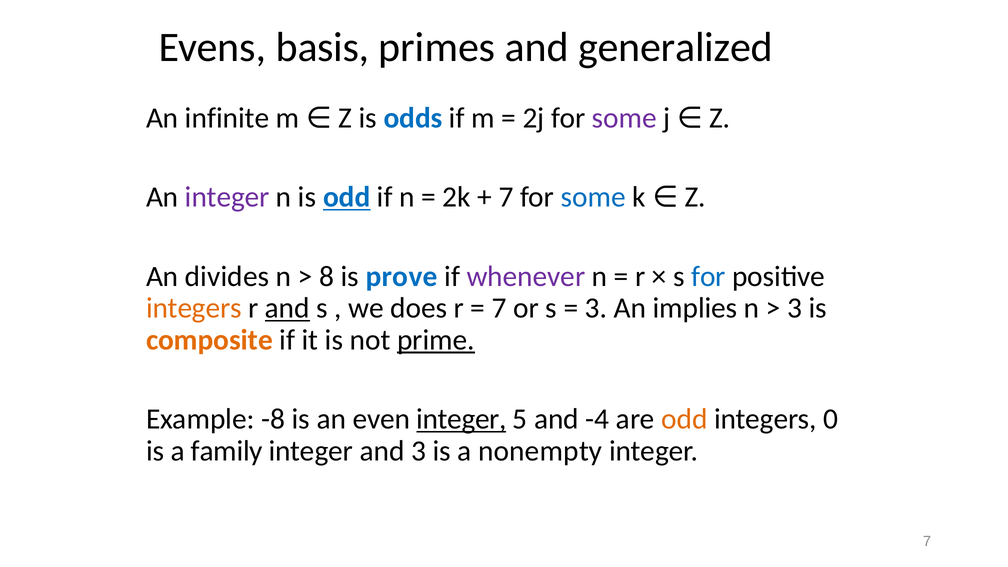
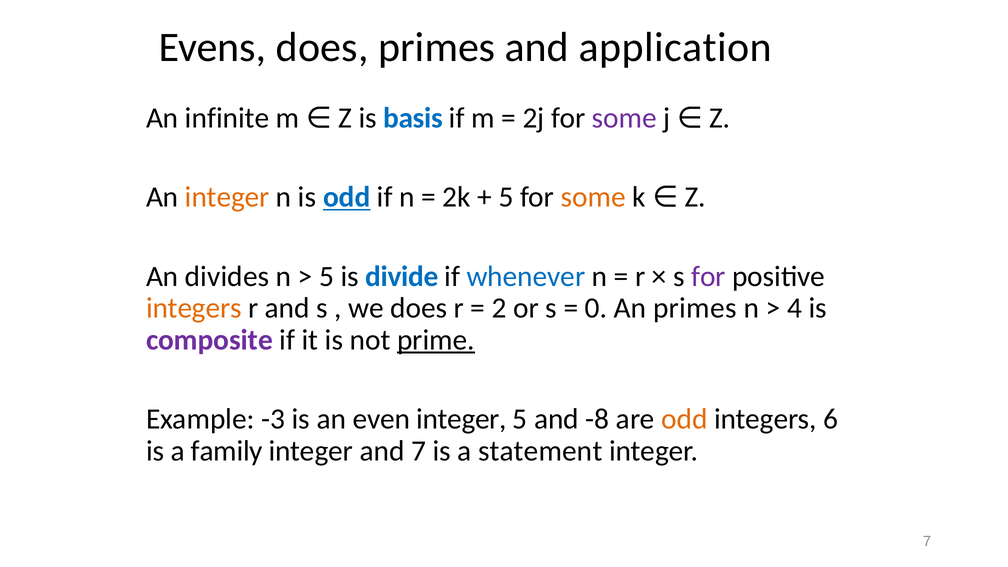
Evens basis: basis -> does (322, 47)
generalized: generalized -> application (675, 47)
odds: odds -> basis (413, 118)
integer colour: purple -> orange (227, 197)
7: 7 -> 5 (506, 197)
some colour: blue -> orange (593, 197)
8: 8 -> 5 (327, 276)
prove: prove -> divide (402, 276)
whenever colour: purple -> blue (526, 276)
for colour: blue -> purple (709, 276)
and underline: present -> none (287, 308)
7: 7 -> 2 (499, 308)
3: 3 -> 0 (596, 308)
An implies: implies -> primes (695, 308)
3: 3 -> 4 (795, 308)
composite colour: orange -> purple (209, 340)
-8: -8 -> -3 (273, 419)
integer underline: present -> none (461, 419)
-4: -4 -> -8 (597, 419)
0: 0 -> 6 (831, 419)
and 3: 3 -> 7 (419, 451)
nonempty: nonempty -> statement (540, 451)
